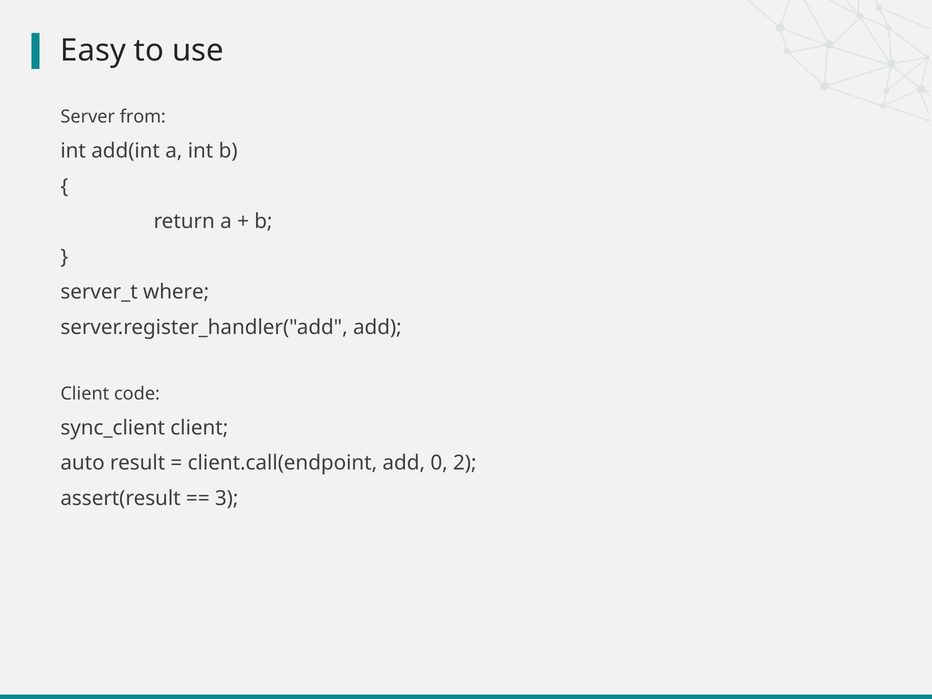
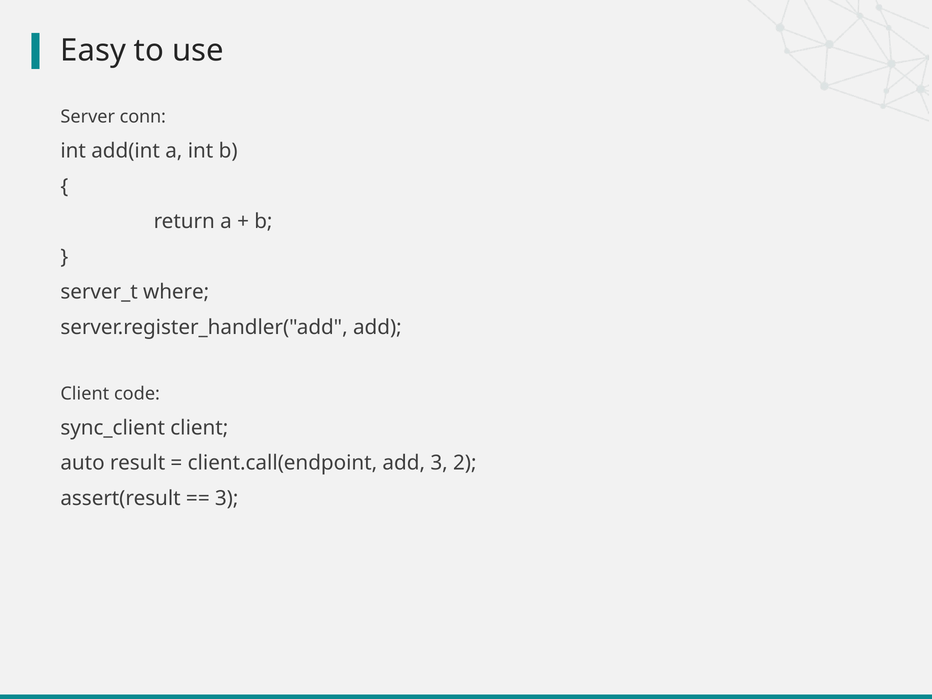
from: from -> conn (143, 117)
add 0: 0 -> 3 (439, 463)
